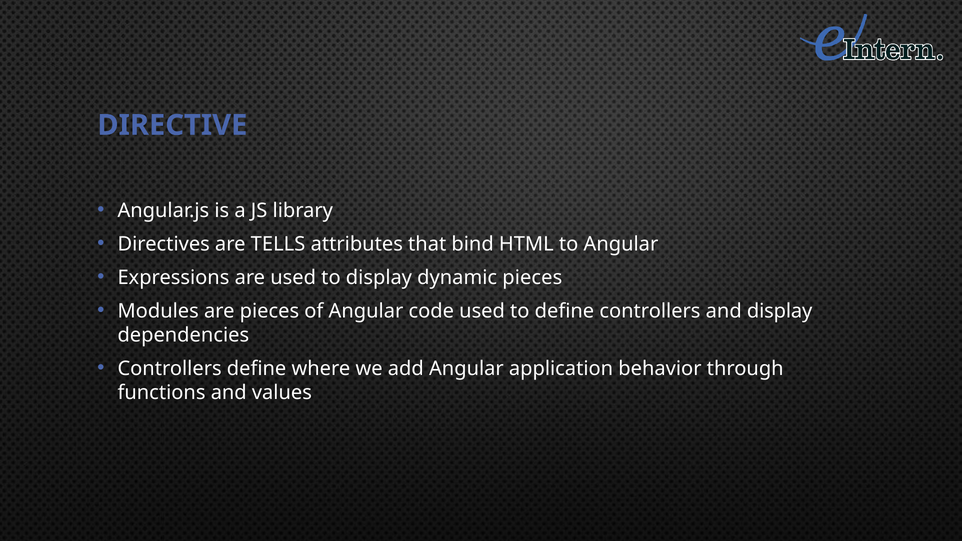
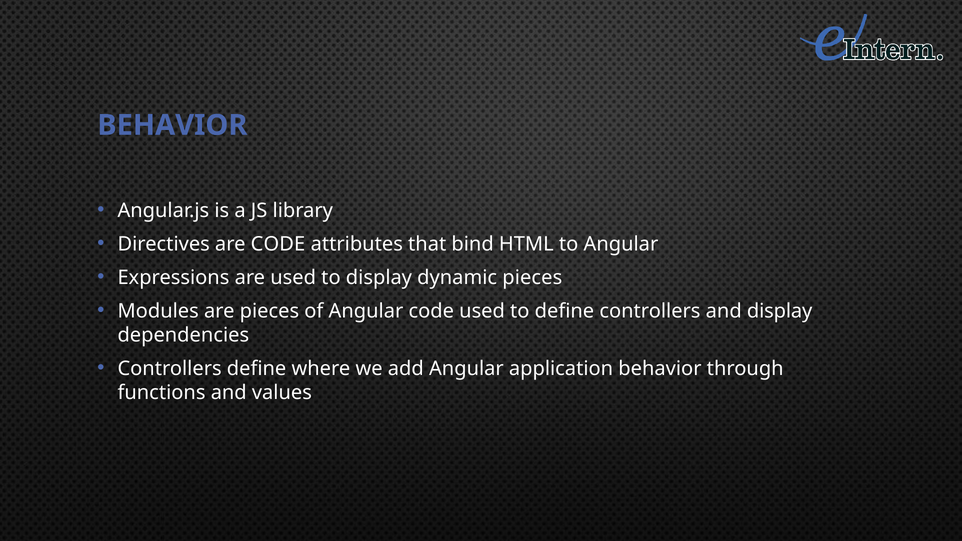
DIRECTIVE: DIRECTIVE -> BEHAVIOR (172, 125)
are TELLS: TELLS -> CODE (278, 244)
